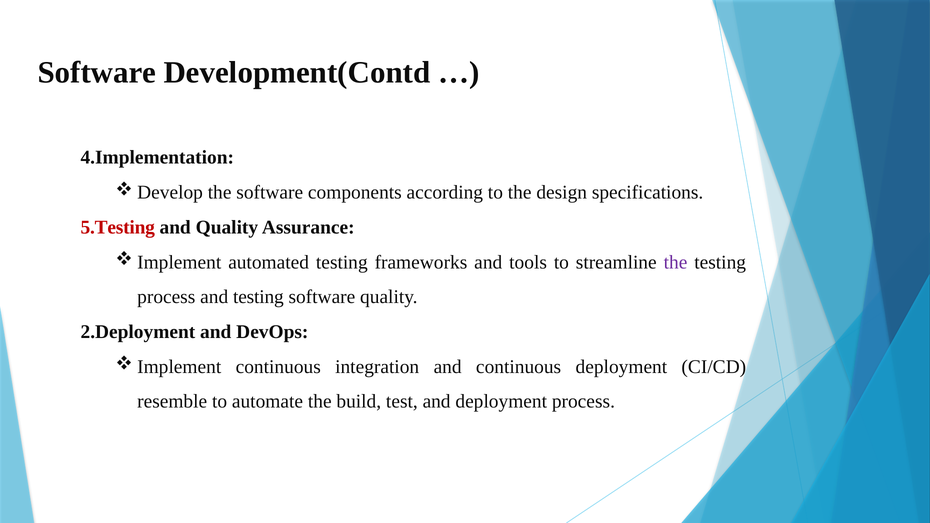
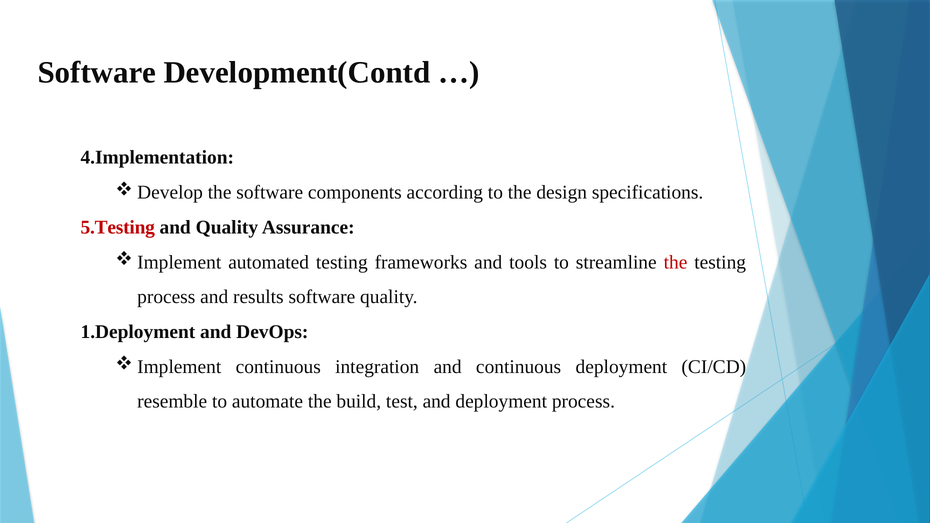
the colour: purple -> red (676, 262)
and testing: testing -> results (258, 297)
2.Deployment: 2.Deployment -> 1.Deployment (138, 332)
